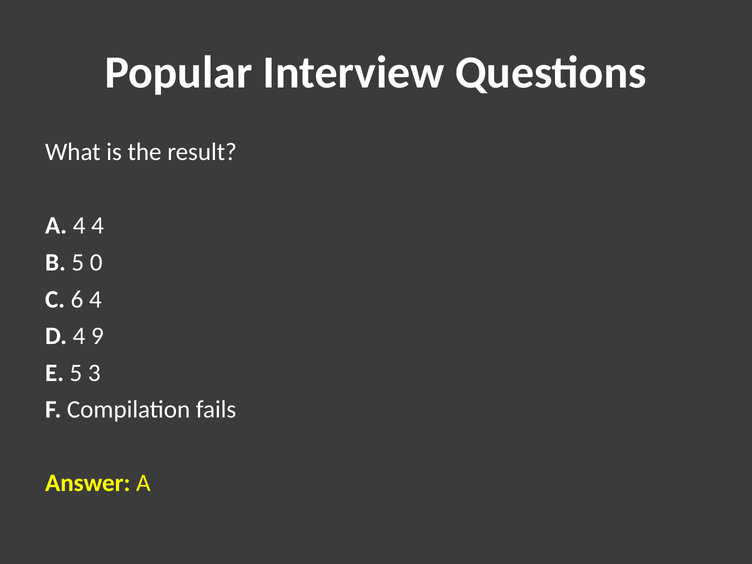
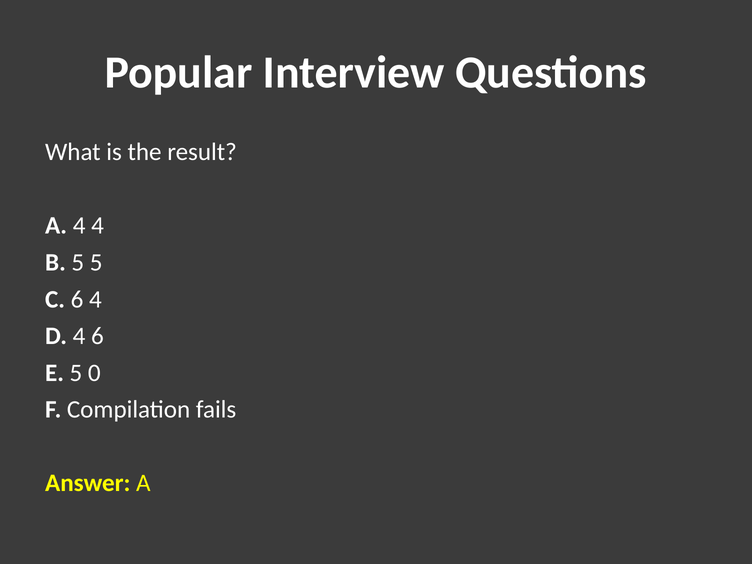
5 0: 0 -> 5 (96, 262)
4 9: 9 -> 6 (97, 336)
3: 3 -> 0 (94, 373)
